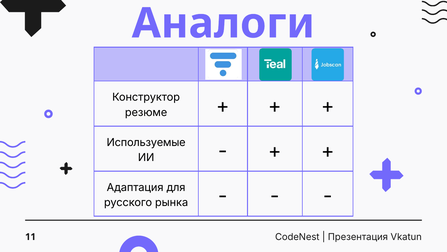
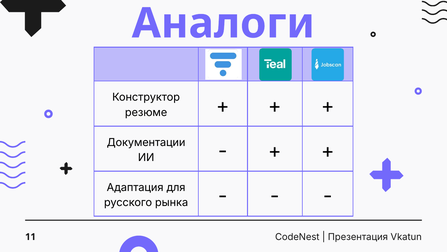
Используемые: Используемые -> Документации (146, 142)
